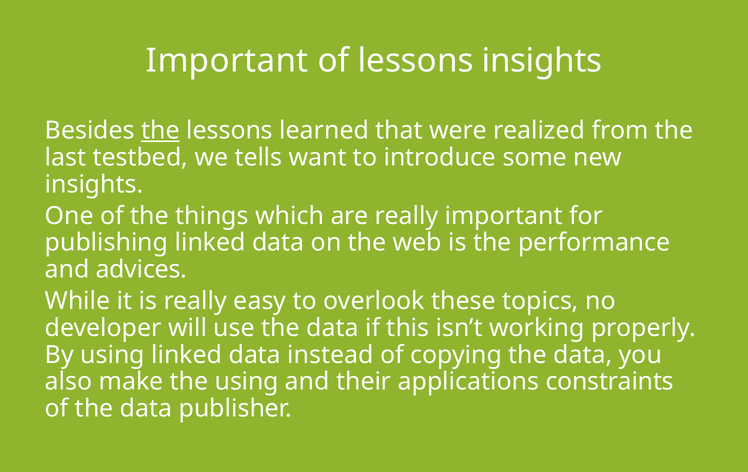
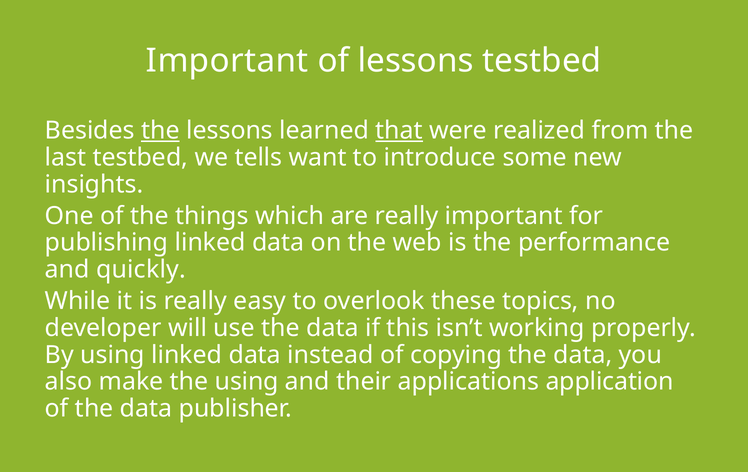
lessons insights: insights -> testbed (542, 61)
that underline: none -> present (399, 131)
advices: advices -> quickly (141, 270)
constraints: constraints -> application (610, 382)
